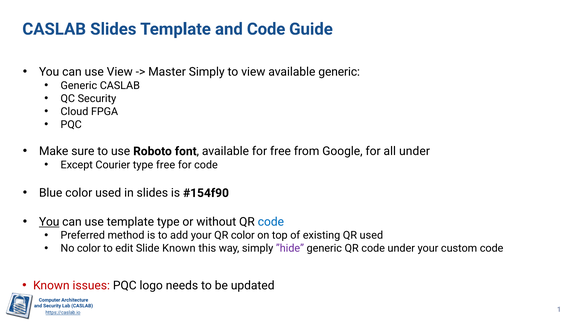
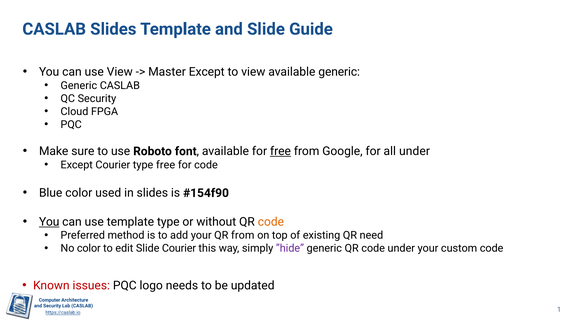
and Code: Code -> Slide (266, 29)
Master Simply: Simply -> Except (207, 72)
free underline: none -> present (280, 151)
code colour: blue -> orange (271, 221)
QR color: color -> from (243, 235)
QR used: used -> need (371, 235)
Slide Known: Known -> Courier (179, 248)
